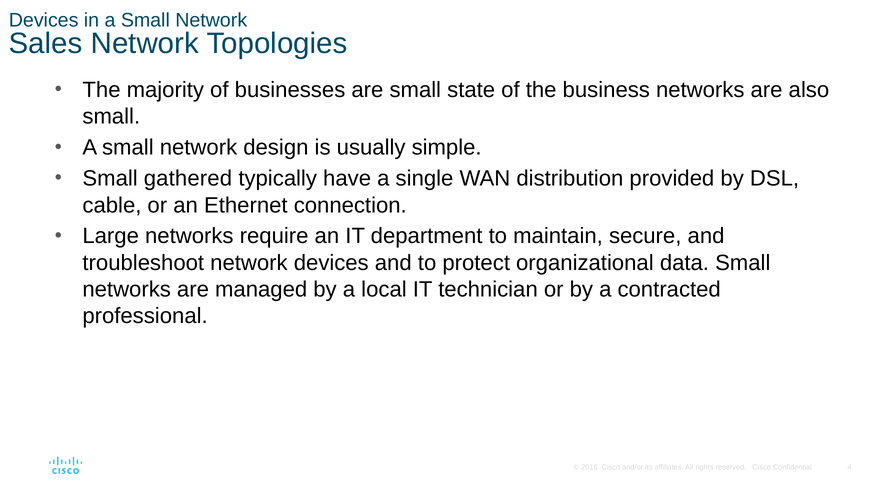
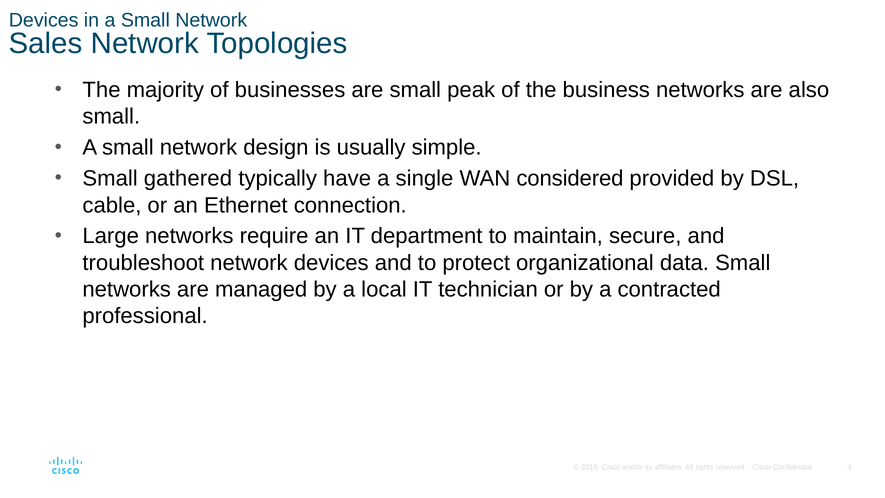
state: state -> peak (471, 90)
distribution: distribution -> considered (570, 179)
